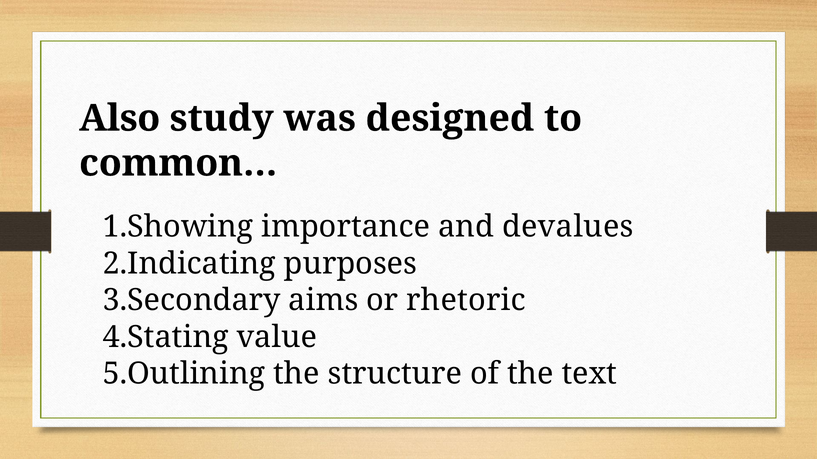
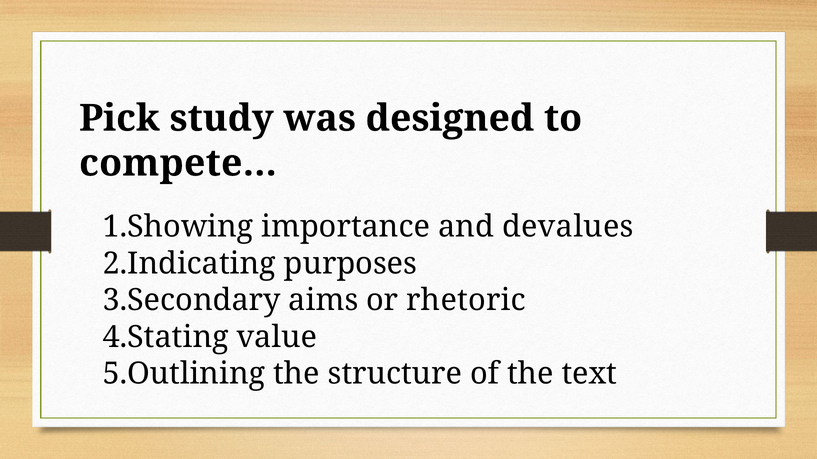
Also: Also -> Pick (119, 118)
common…: common… -> compete… (178, 163)
